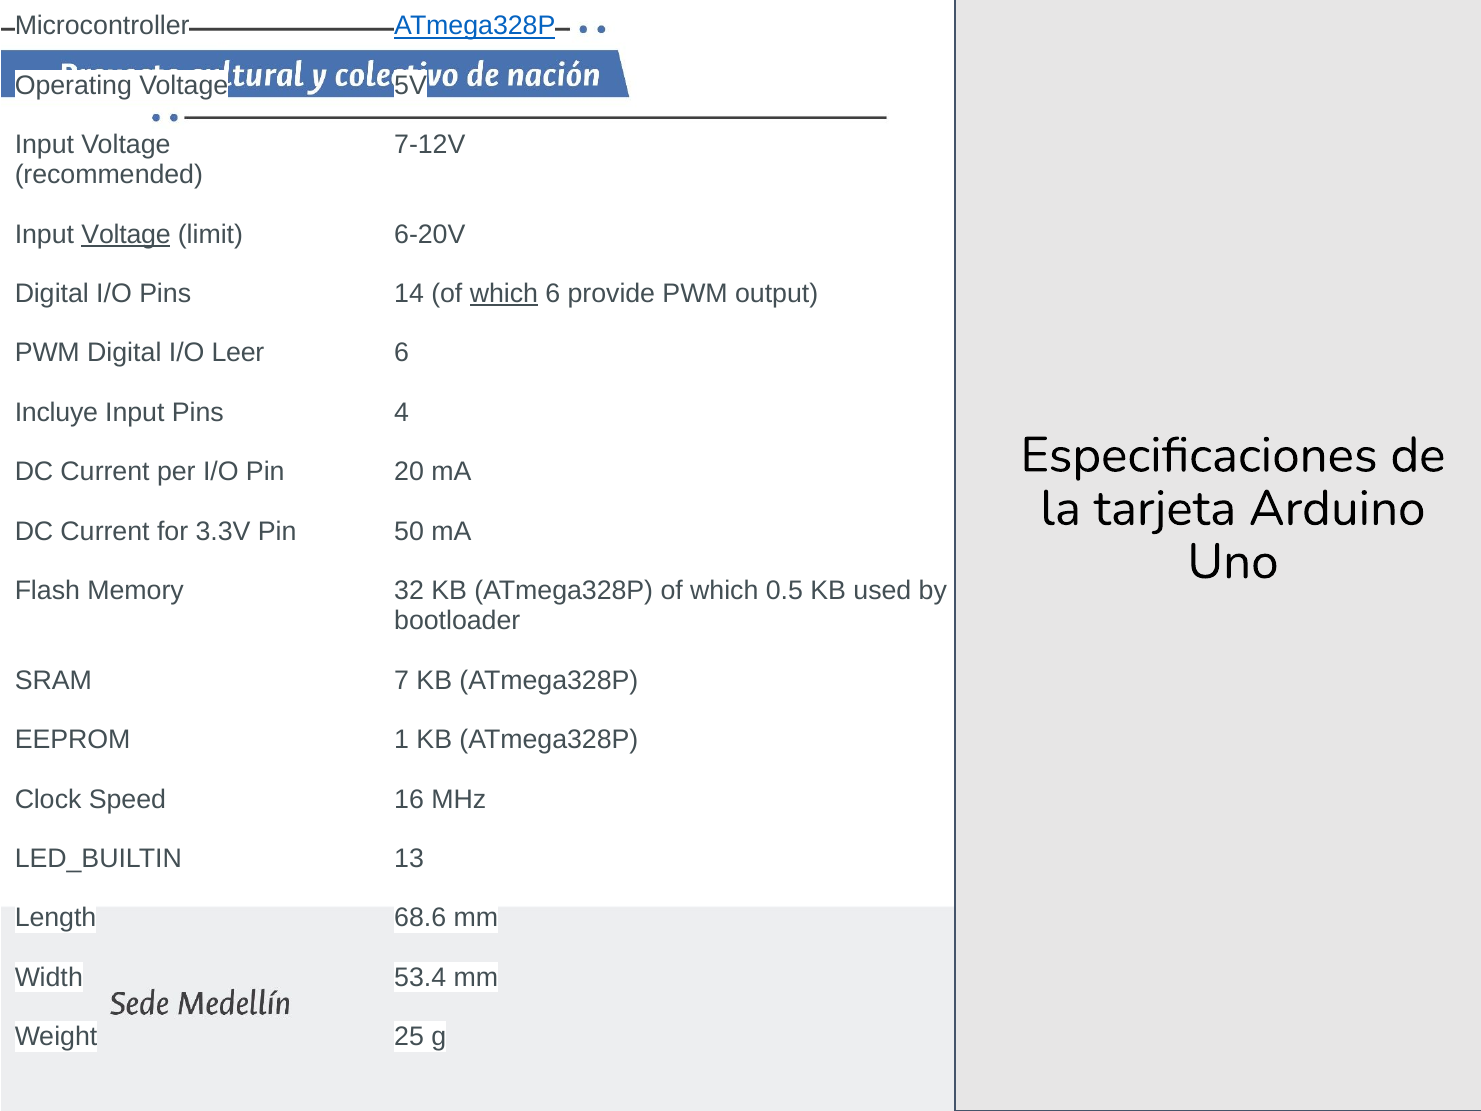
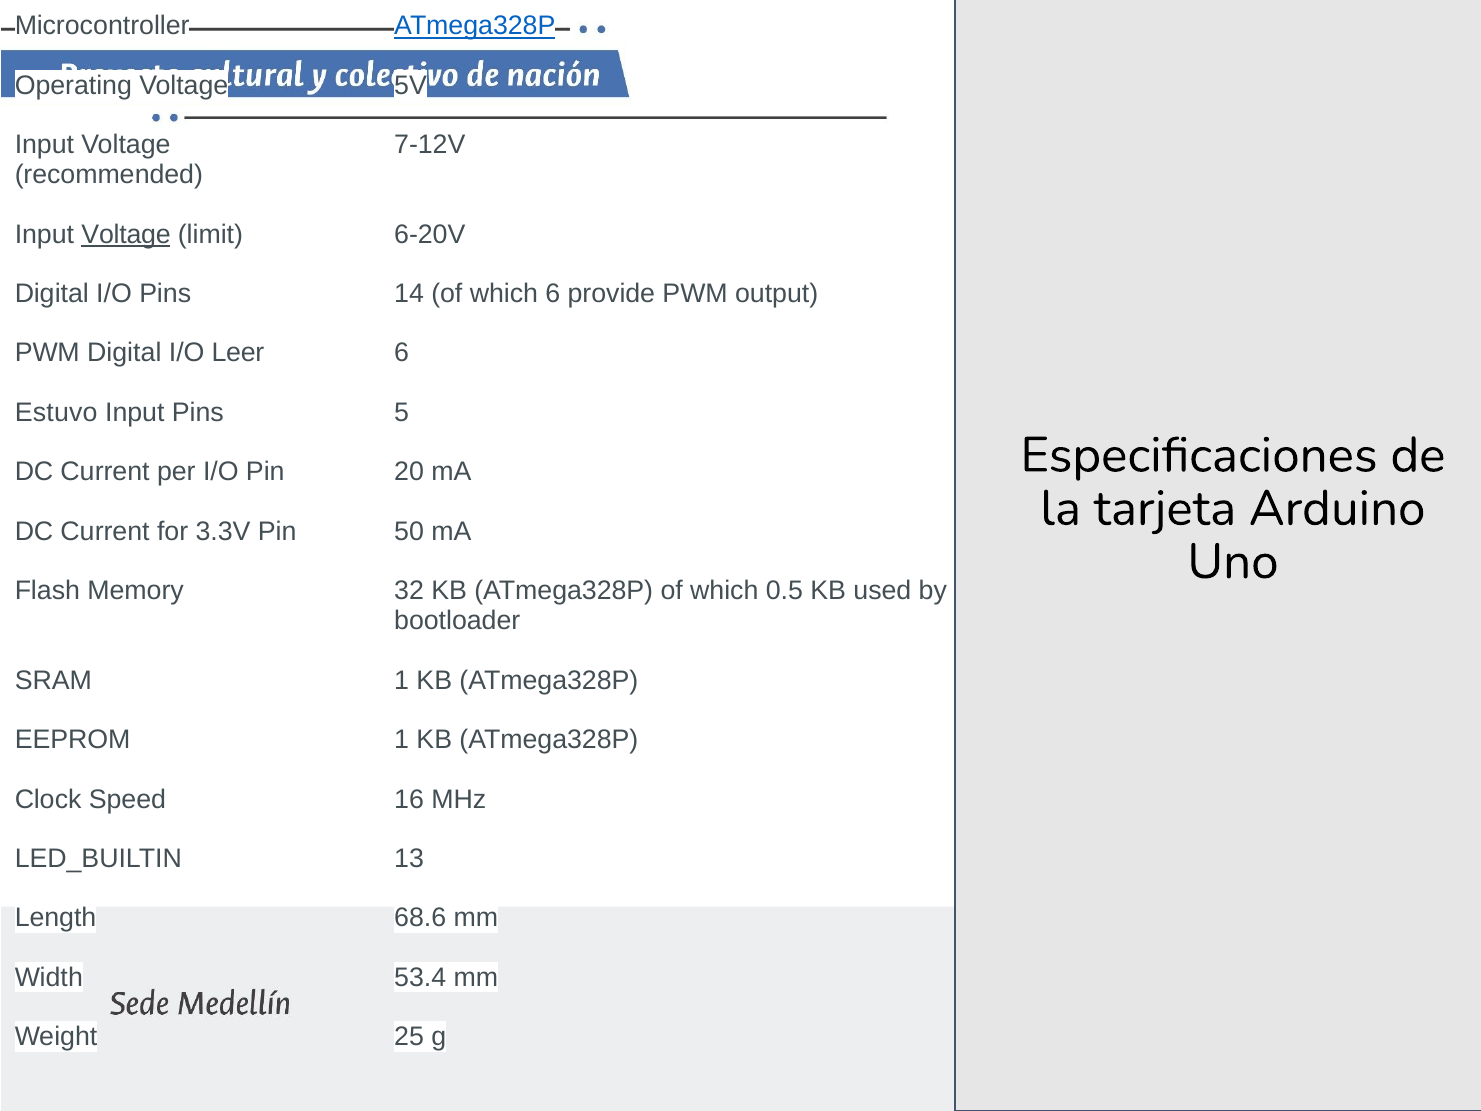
which underline: present -> none (504, 294)
Incluye: Incluye -> Estuvo (56, 412)
4: 4 -> 5 (402, 412)
SRAM 7: 7 -> 1 (402, 680)
